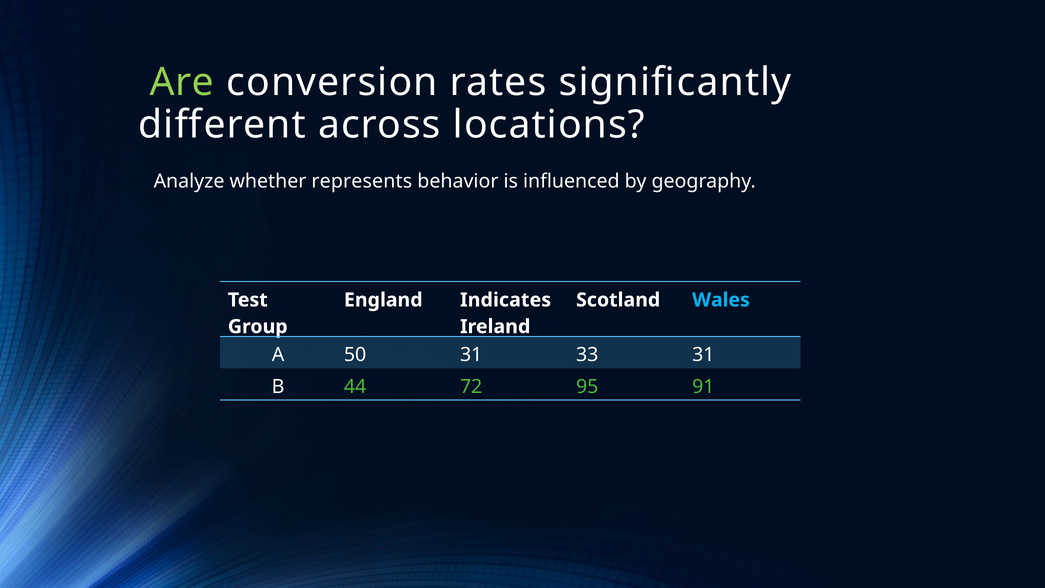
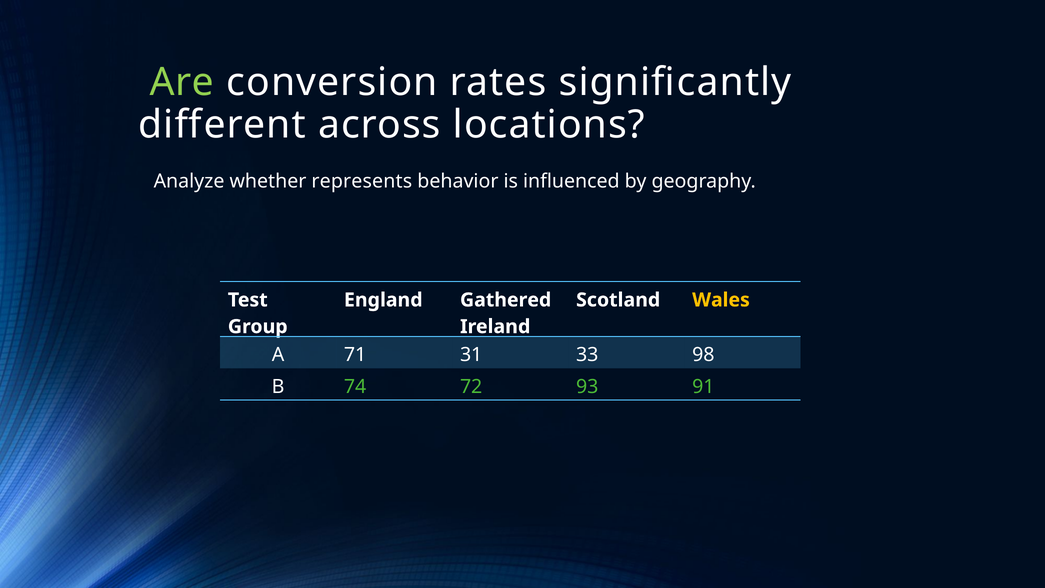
Indicates: Indicates -> Gathered (506, 300)
Wales colour: light blue -> yellow (721, 300)
50: 50 -> 71 (355, 355)
33 31: 31 -> 98 (703, 355)
44: 44 -> 74 (355, 387)
95: 95 -> 93 (587, 387)
